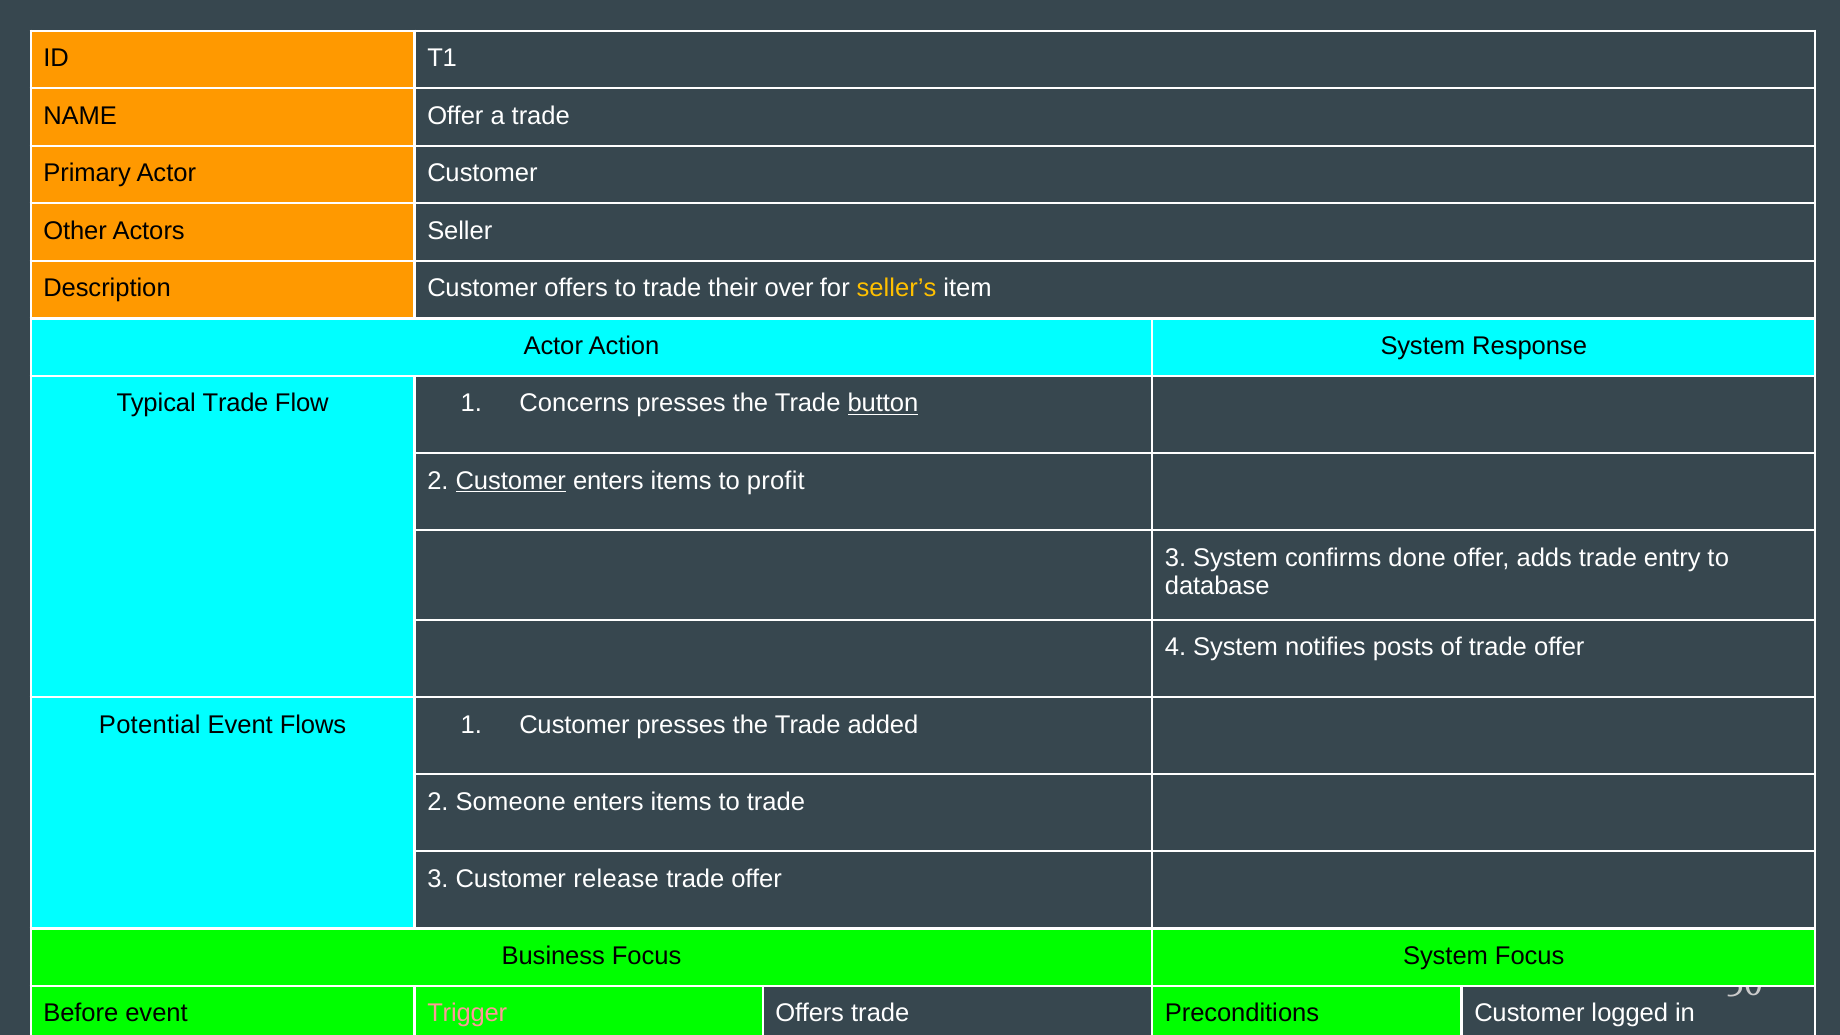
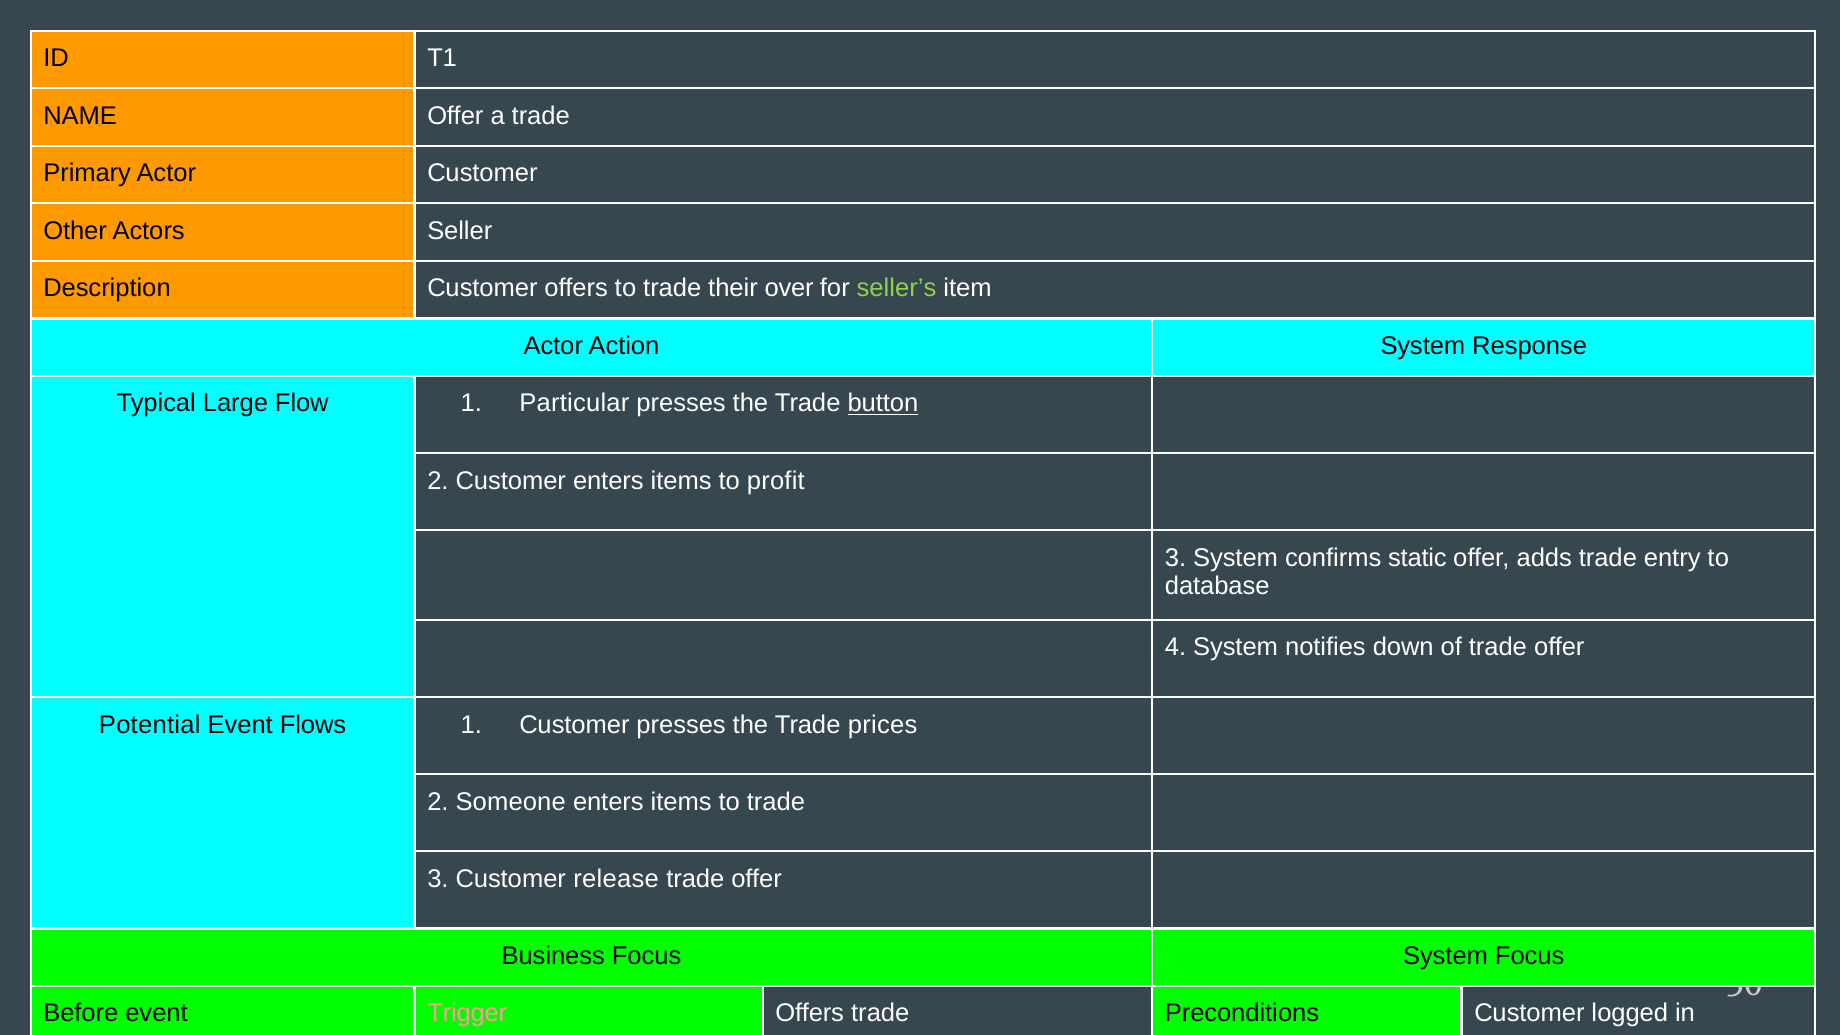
seller’s colour: yellow -> light green (897, 288)
Typical Trade: Trade -> Large (235, 404)
Concerns: Concerns -> Particular (574, 404)
Customer underline: present -> none (511, 481)
done: done -> static (1417, 558)
posts: posts -> down (1403, 648)
Trade added: added -> prices (883, 725)
